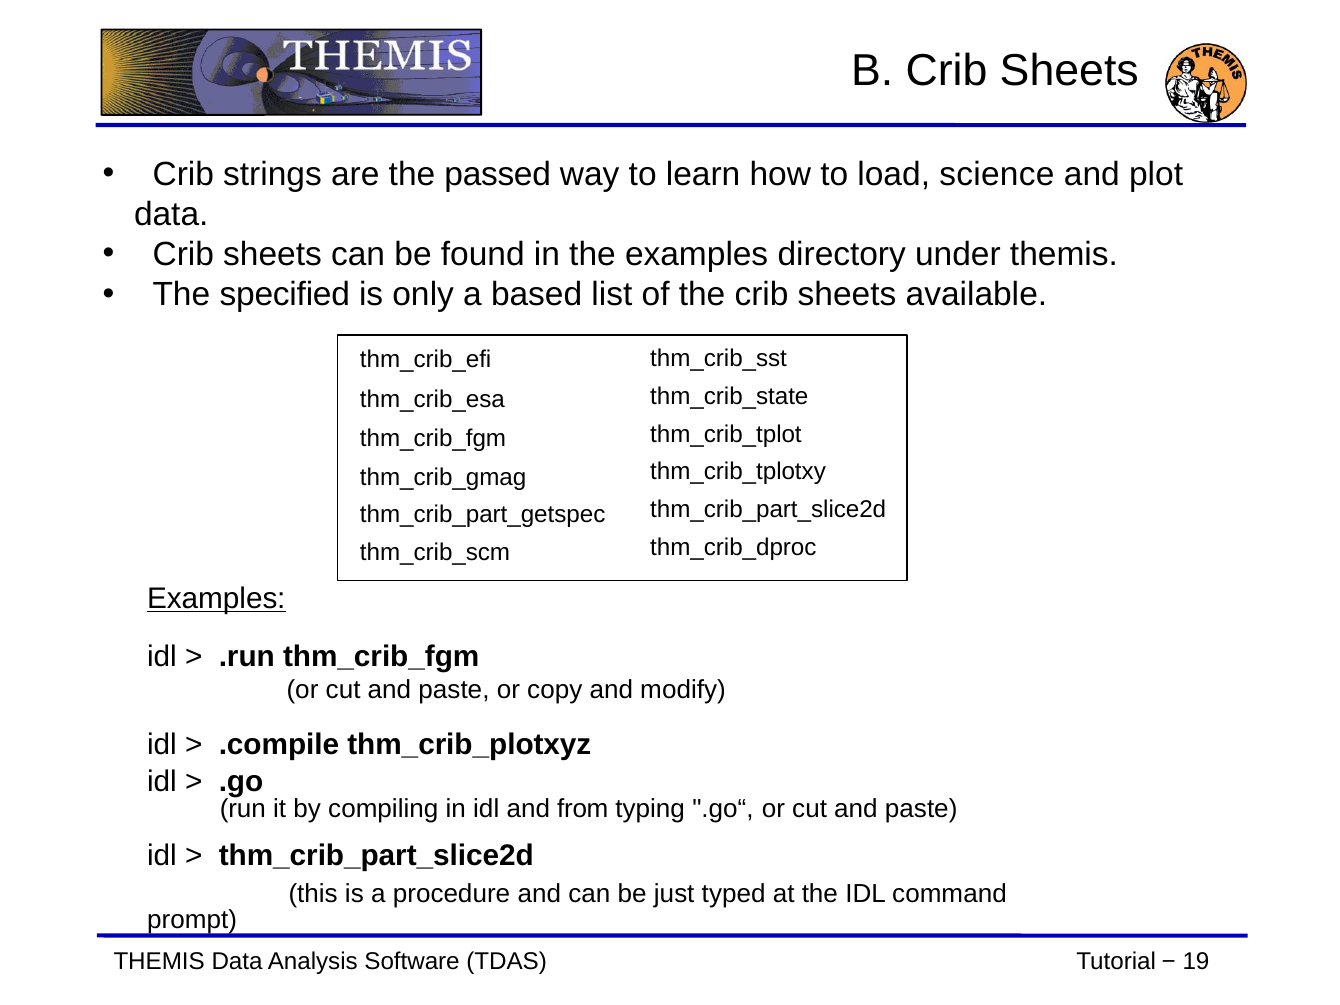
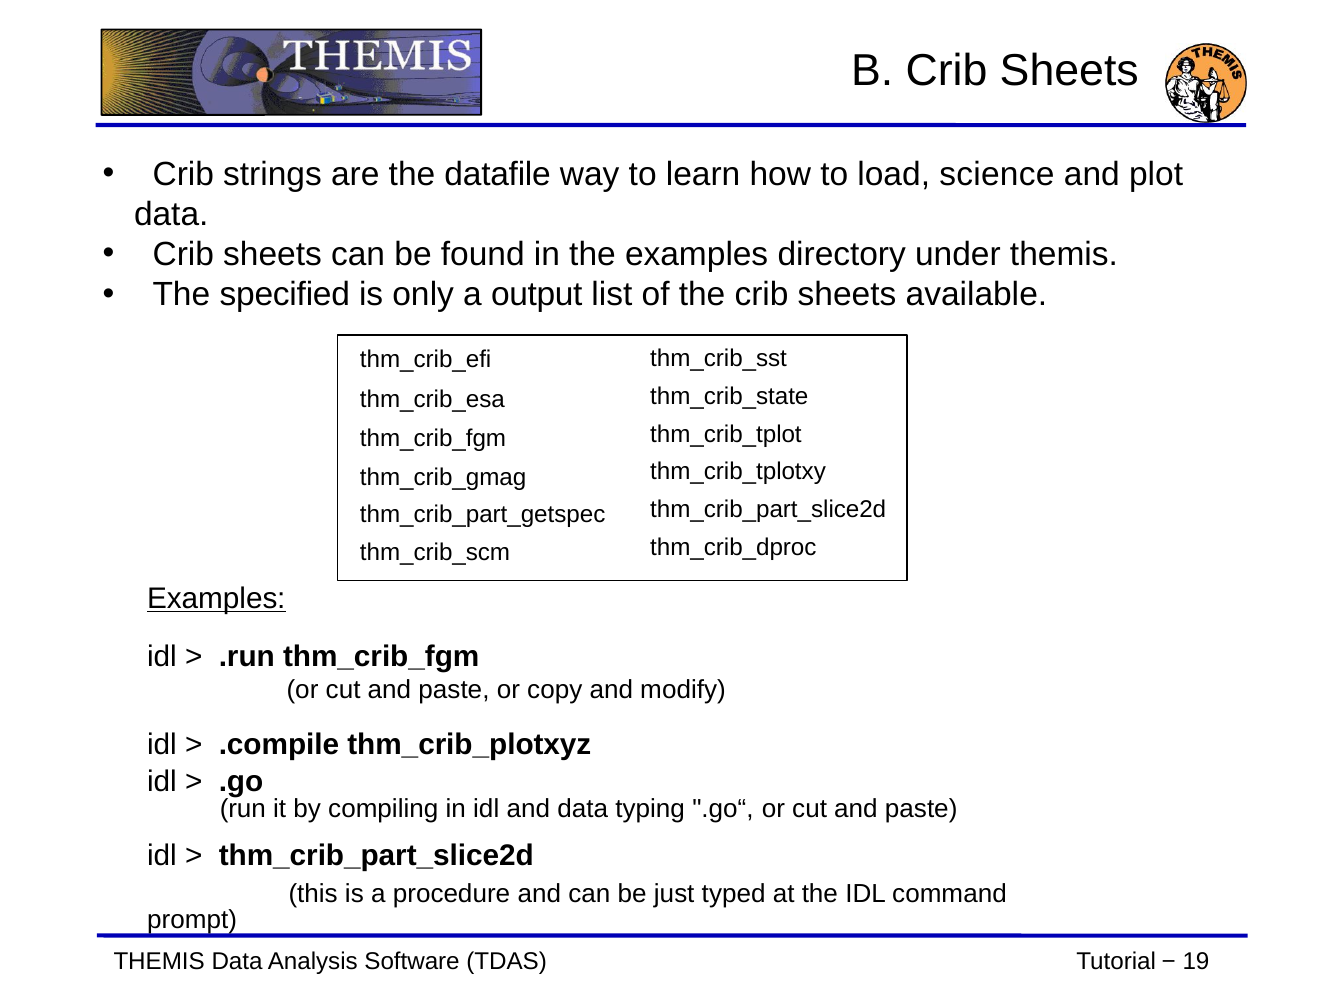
passed: passed -> datafile (498, 174)
based: based -> output (537, 295)
and from: from -> data (583, 809)
